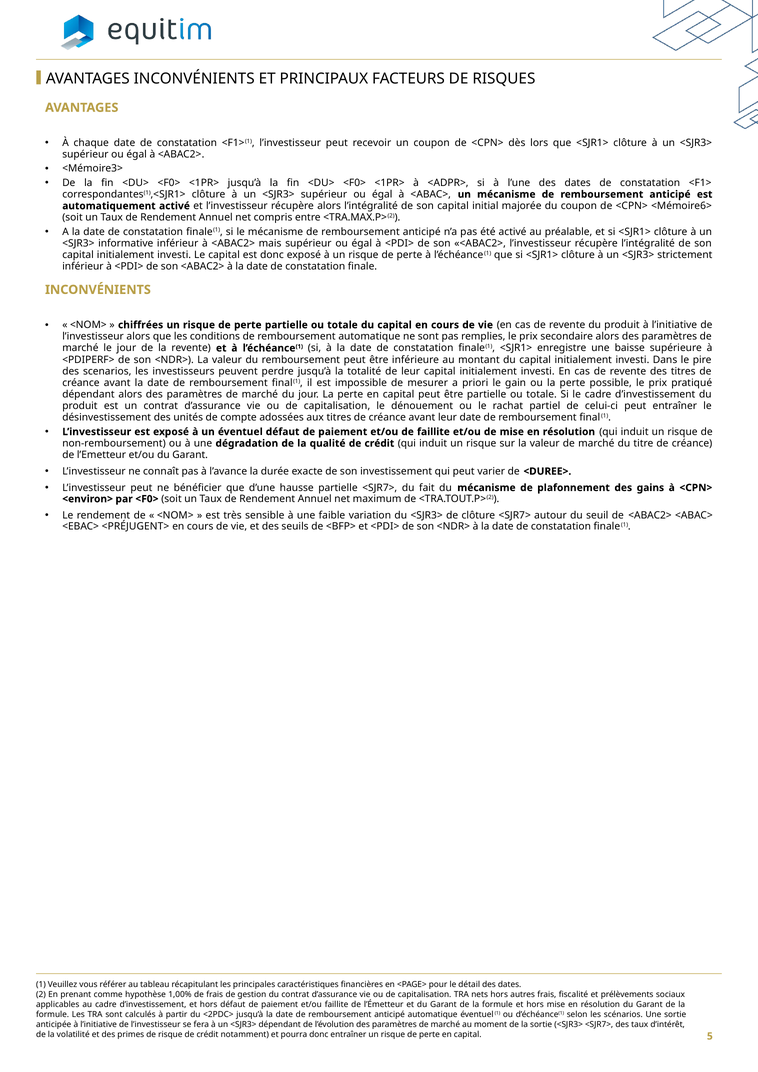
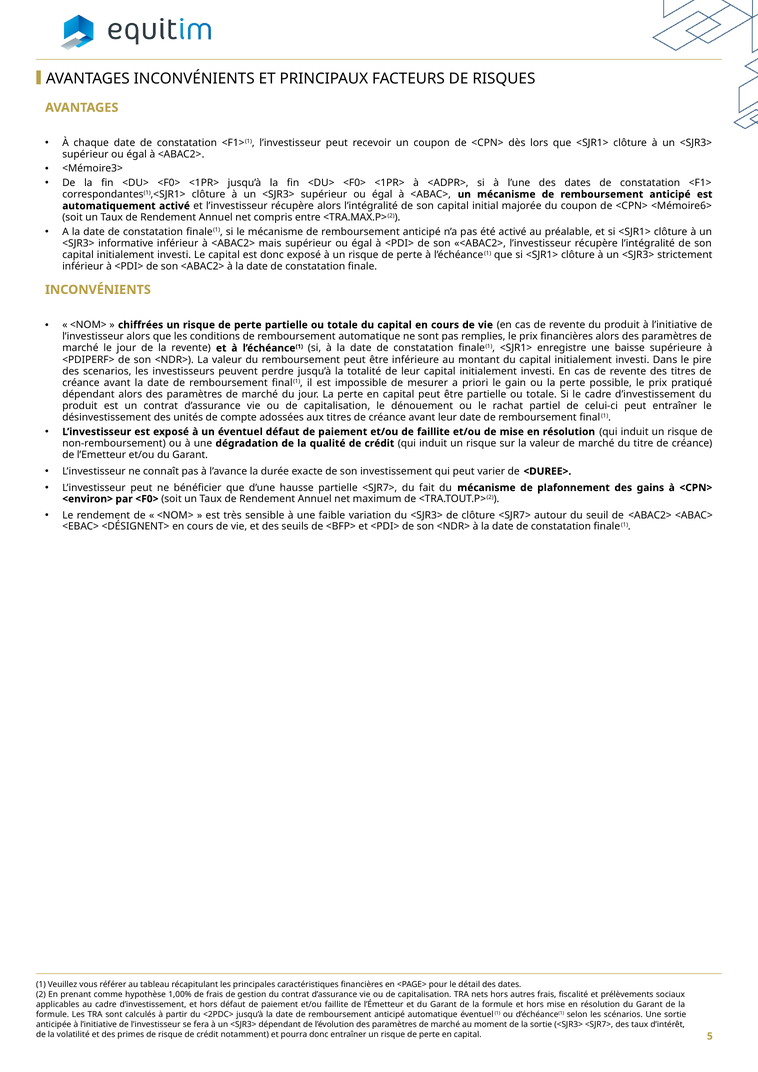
prix secondaire: secondaire -> financières (567, 337)
<PRÉJUGENT>: <PRÉJUGENT> -> <DÉSIGNENT> (136, 527)
